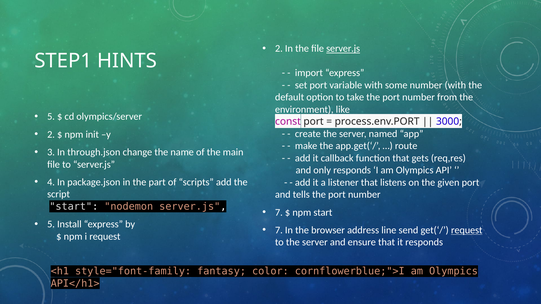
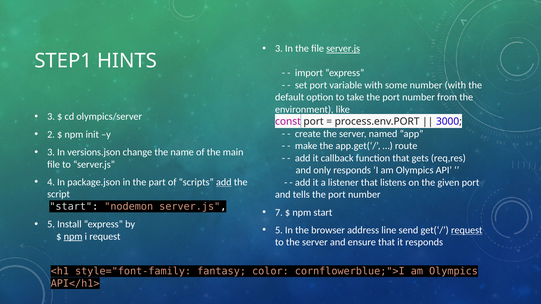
2: 2 -> 3 (279, 49)
5: 5 -> 3 (51, 117)
through.json: through.json -> versions.json (94, 152)
add underline: none -> present (224, 182)
7: 7 -> 5 (279, 230)
npm underline: none -> present (73, 237)
